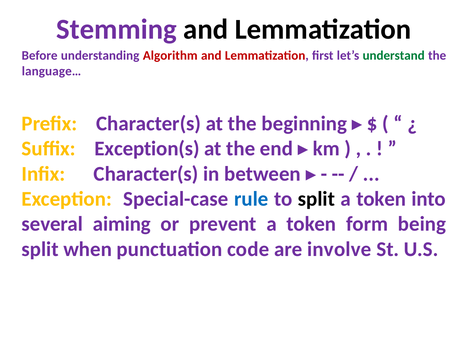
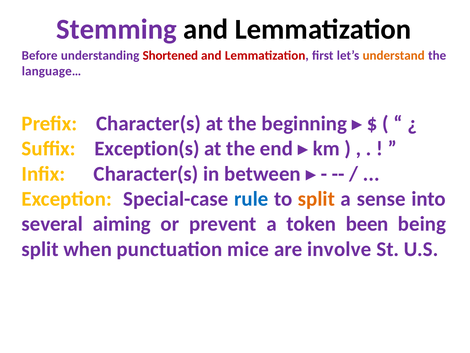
Algorithm: Algorithm -> Shortened (170, 56)
understand colour: green -> orange (394, 56)
split colour: black -> orange (316, 199)
token: token -> sense (381, 199)
form: form -> been (367, 224)
code: code -> mice (248, 249)
